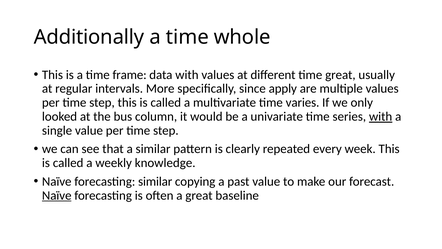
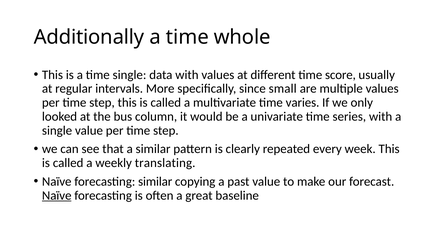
time frame: frame -> single (129, 75)
time great: great -> score (340, 75)
apply: apply -> small (283, 89)
with underline: present -> none (381, 116)
knowledge: knowledge -> translating (165, 163)
